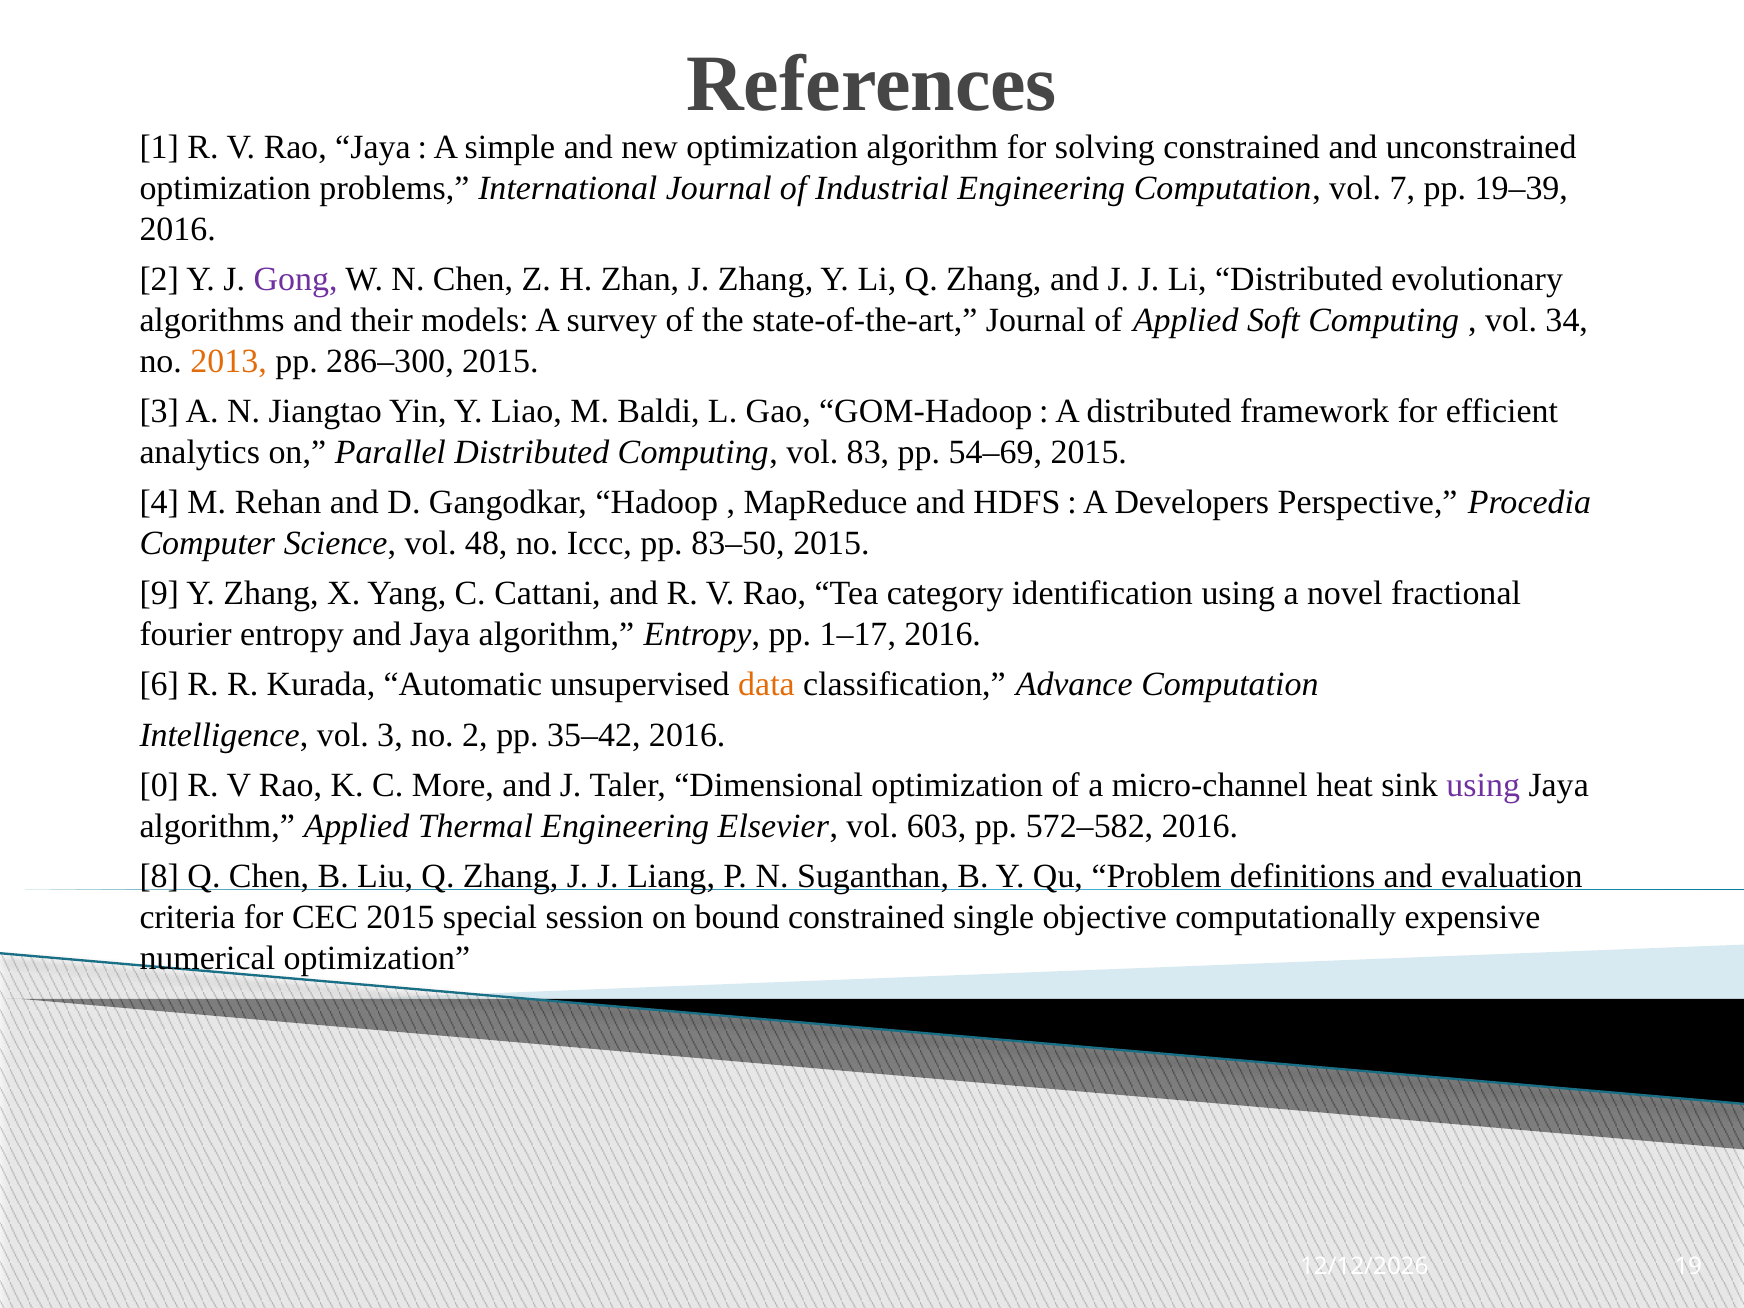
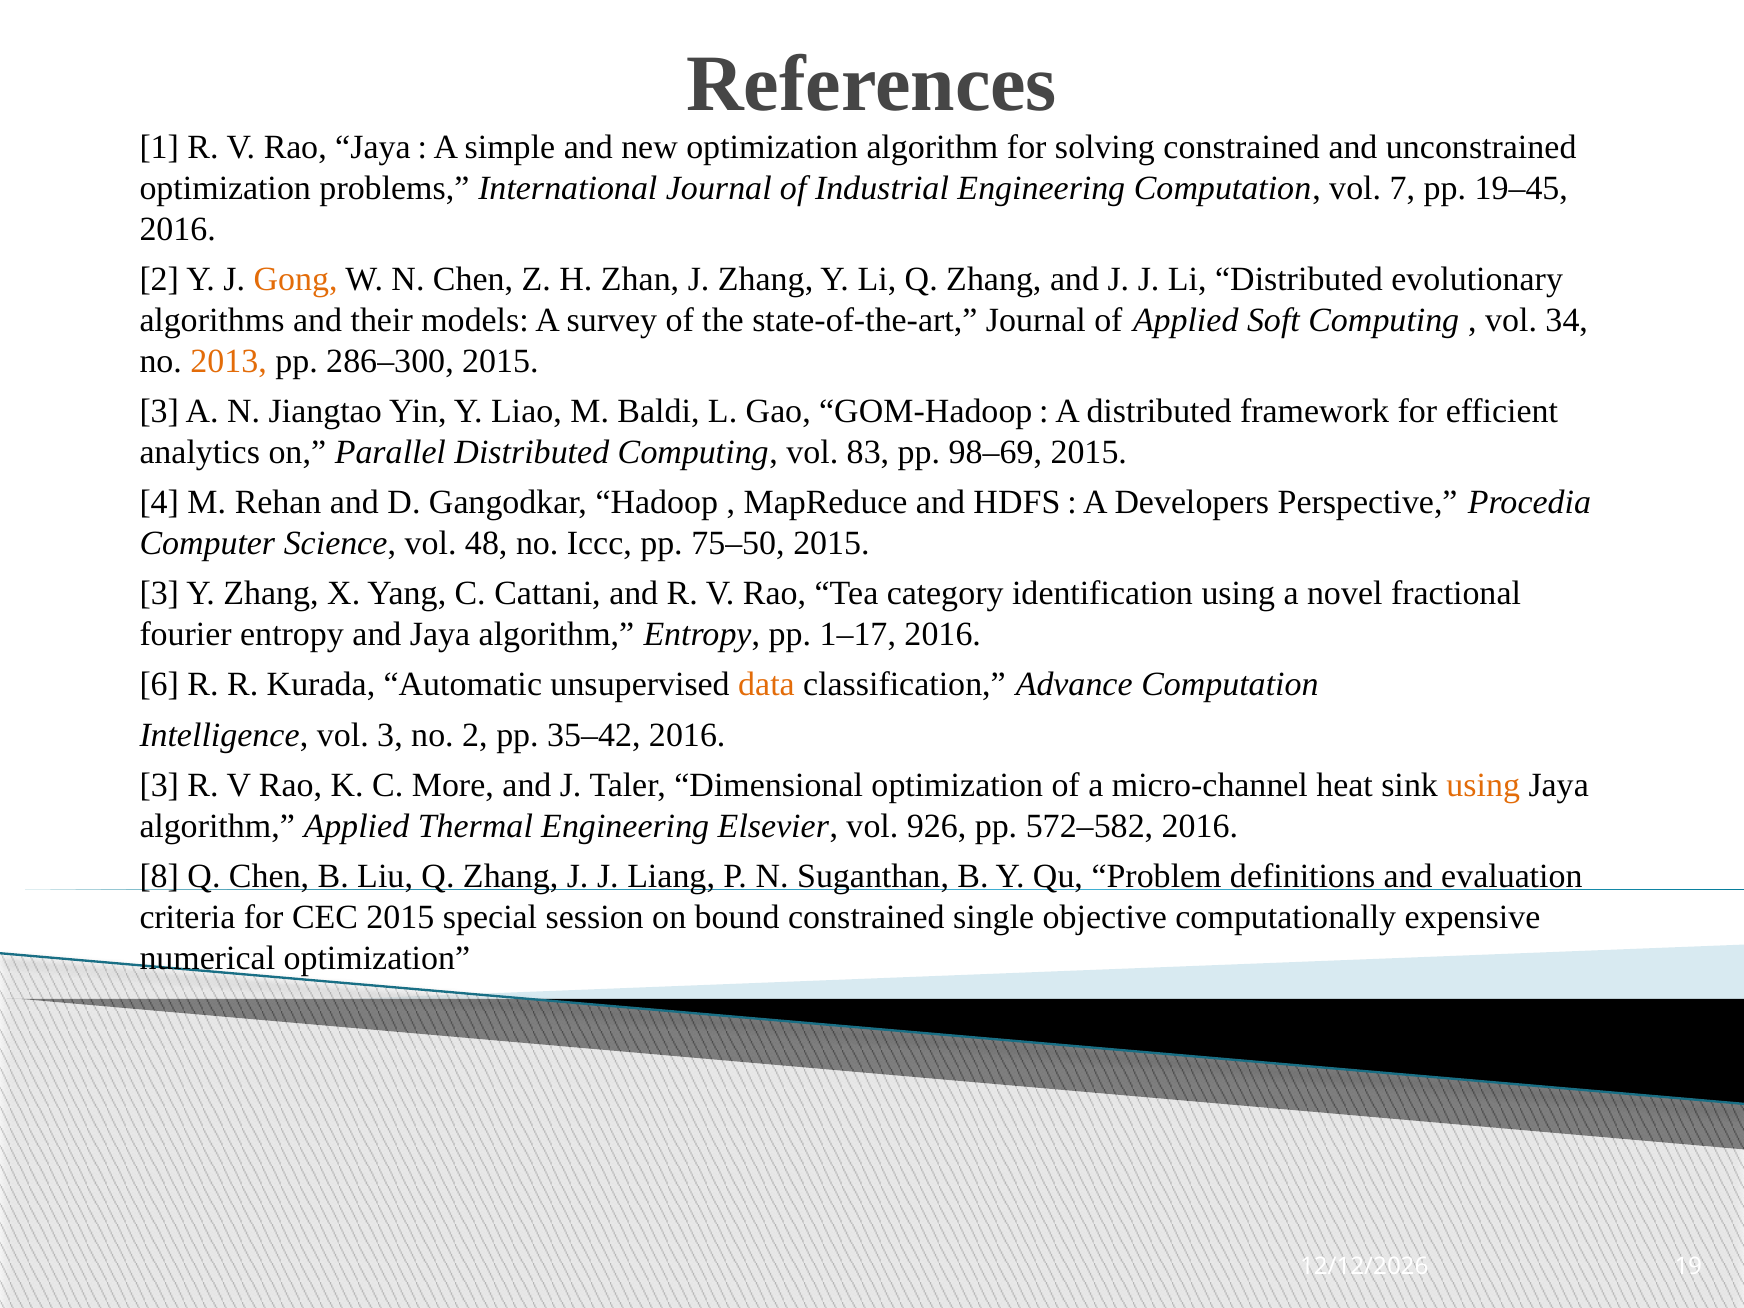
19–39: 19–39 -> 19–45 (1521, 188)
Gong colour: purple -> orange (296, 279)
54–69: 54–69 -> 98–69 (995, 452)
83–50: 83–50 -> 75–50 (738, 543)
9: 9 -> 3 (159, 593)
0: 0 -> 3 (159, 785)
using colour: purple -> orange (1483, 785)
603: 603 -> 926 (937, 826)
